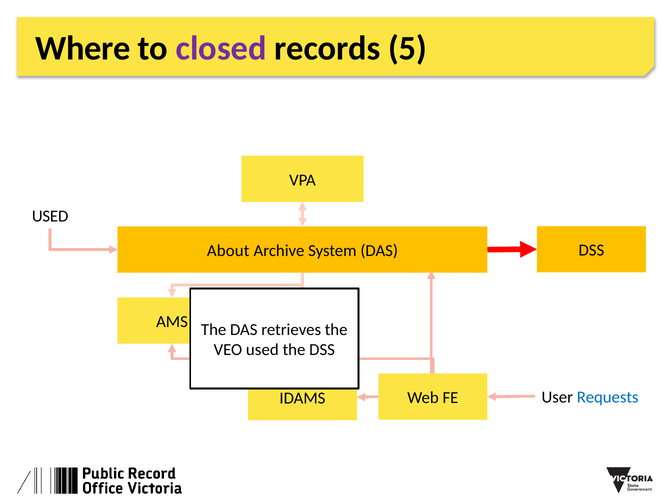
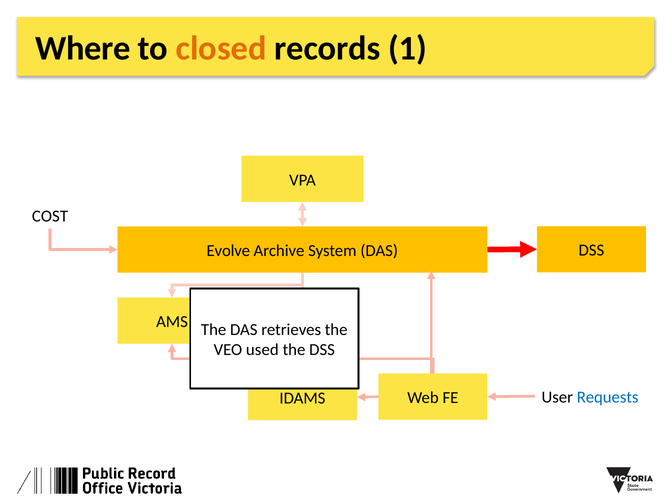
closed colour: purple -> orange (221, 48)
5: 5 -> 1 (408, 48)
USED: USED -> COST (50, 217)
About: About -> Evolve (228, 251)
